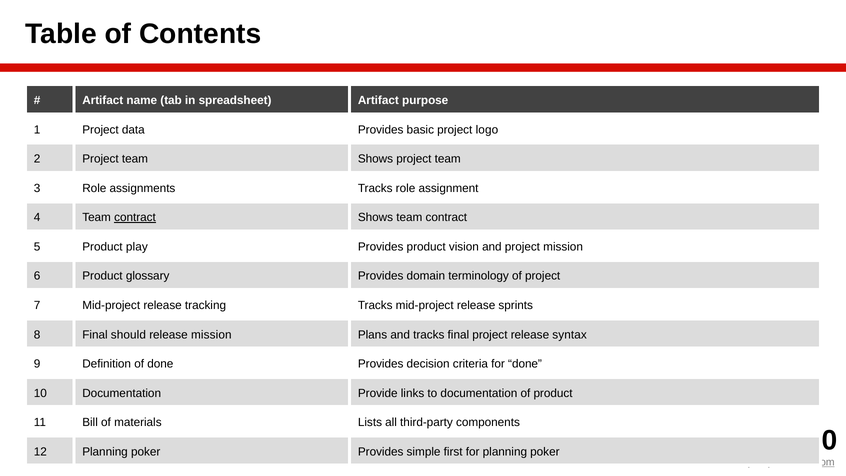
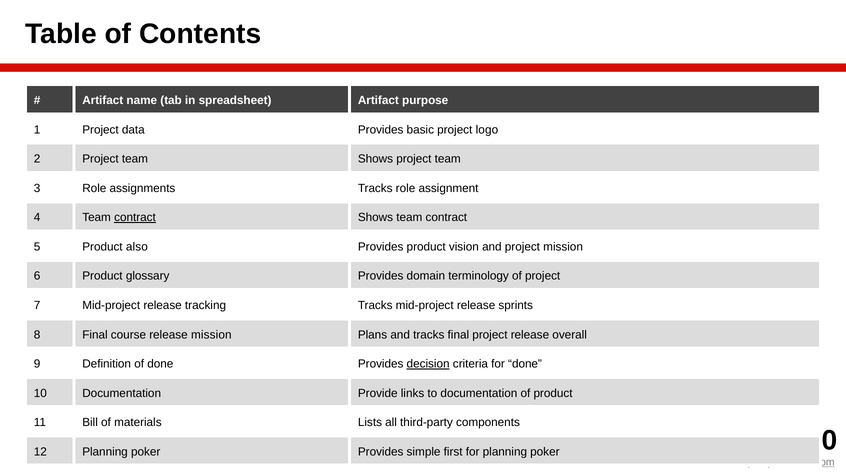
play: play -> also (137, 247)
should: should -> course (128, 335)
syntax: syntax -> overall (570, 335)
decision underline: none -> present (428, 364)
